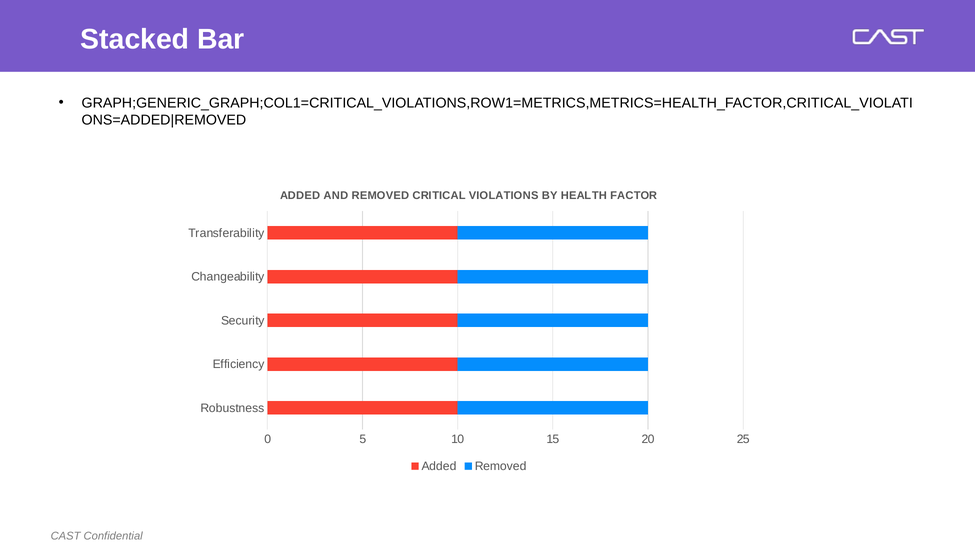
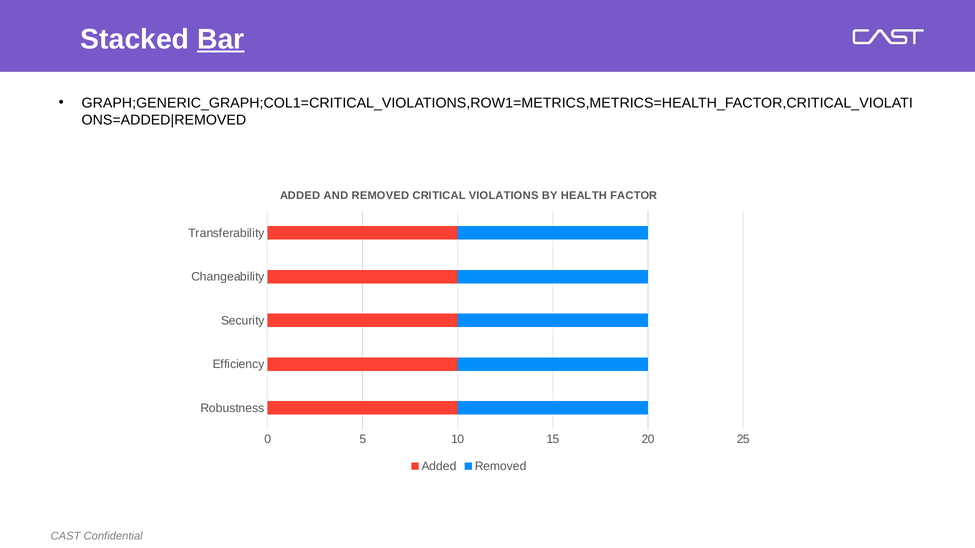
Bar underline: none -> present (221, 39)
